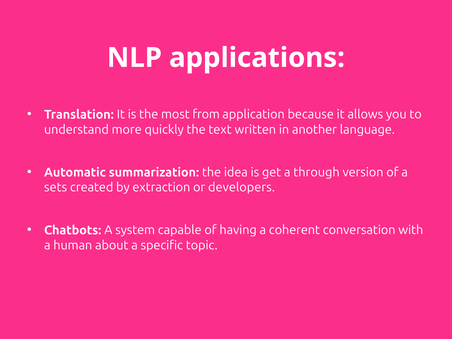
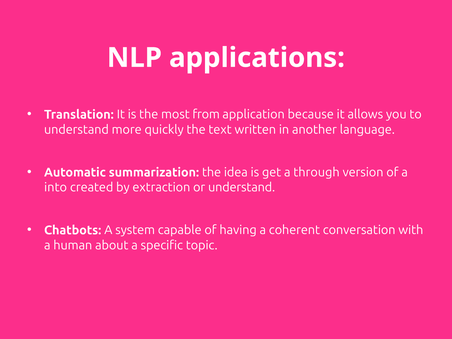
sets: sets -> into (56, 187)
or developers: developers -> understand (242, 187)
